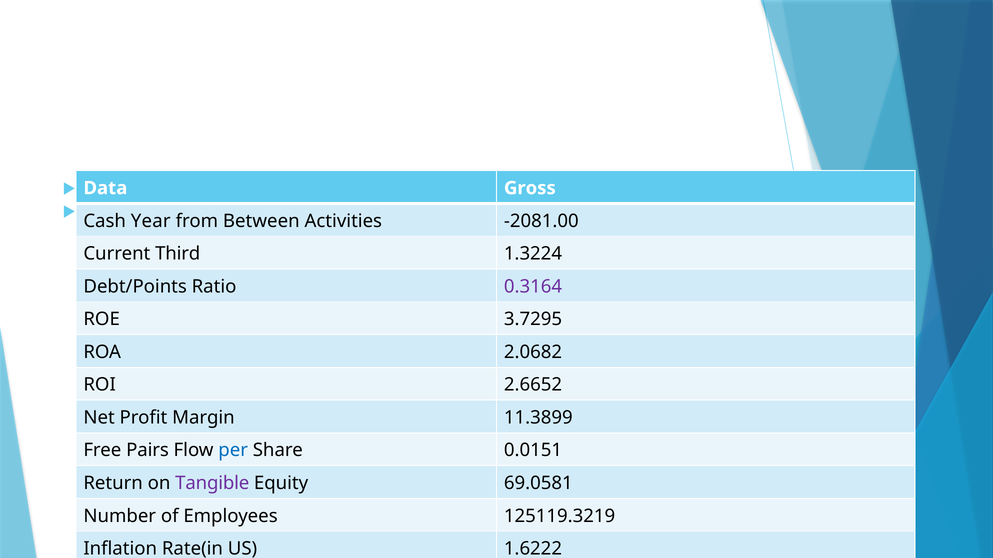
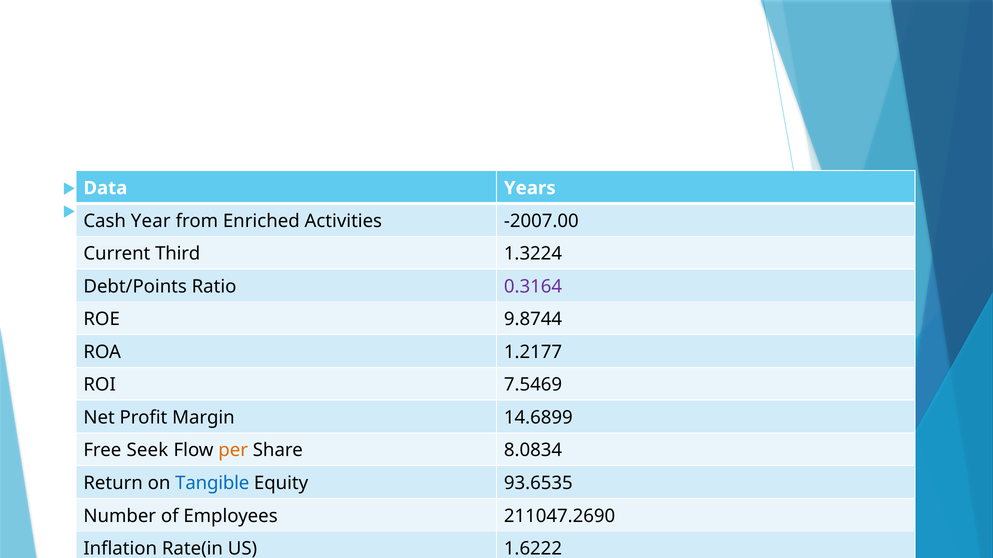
Gross: Gross -> Years (530, 188)
Between: Between -> Enriched (261, 221)
-2081.00: -2081.00 -> -2007.00 (541, 221)
3.7295: 3.7295 -> 9.8744 (533, 320)
2.0682: 2.0682 -> 1.2177 (533, 352)
2.6652: 2.6652 -> 7.5469 (533, 385)
11.3899: 11.3899 -> 14.6899 (538, 418)
Pairs: Pairs -> Seek (147, 451)
per colour: blue -> orange (233, 451)
0.0151: 0.0151 -> 8.0834 (533, 451)
Tangible colour: purple -> blue (212, 484)
69.0581: 69.0581 -> 93.6535 (538, 484)
125119.3219: 125119.3219 -> 211047.2690 (560, 516)
